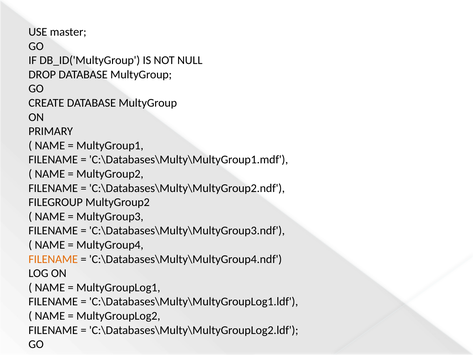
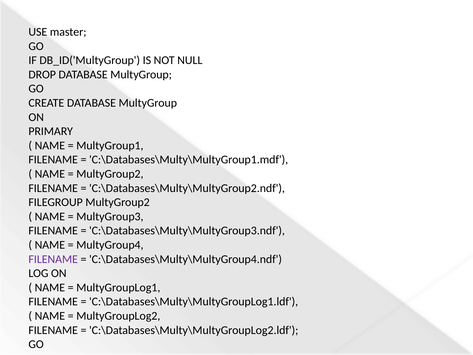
FILENAME colour: orange -> purple (53, 259)
